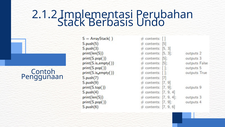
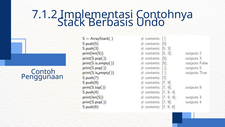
2.1.2: 2.1.2 -> 7.1.2 (45, 14)
Perubahan: Perubahan -> Contohnya (165, 14)
